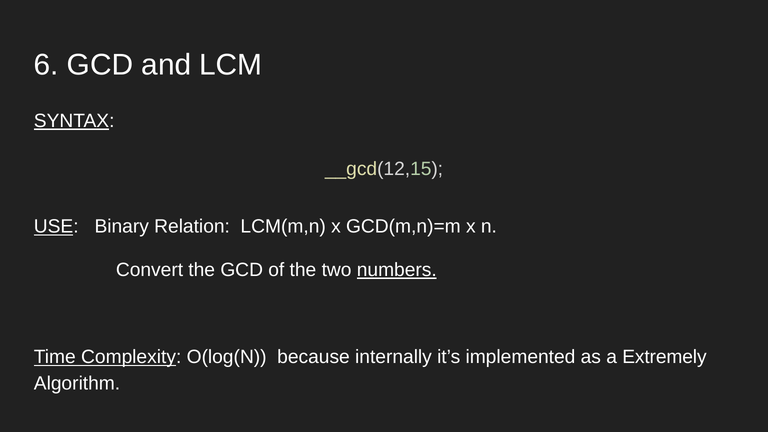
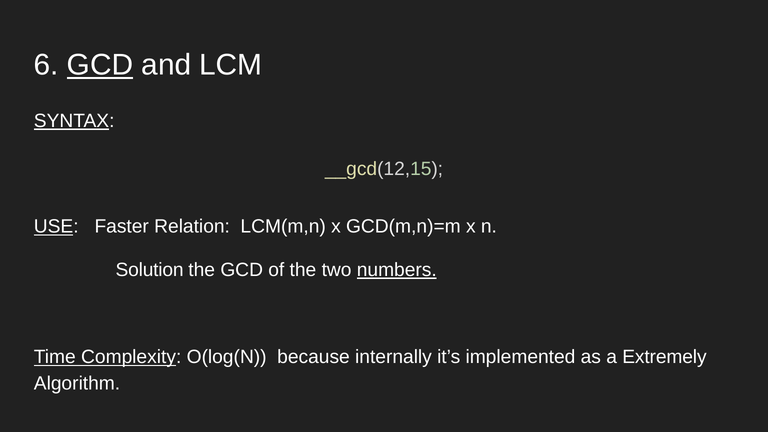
GCD underline: none -> present (100, 65)
Binary: Binary -> Faster (122, 226)
Convert: Convert -> Solution (150, 270)
